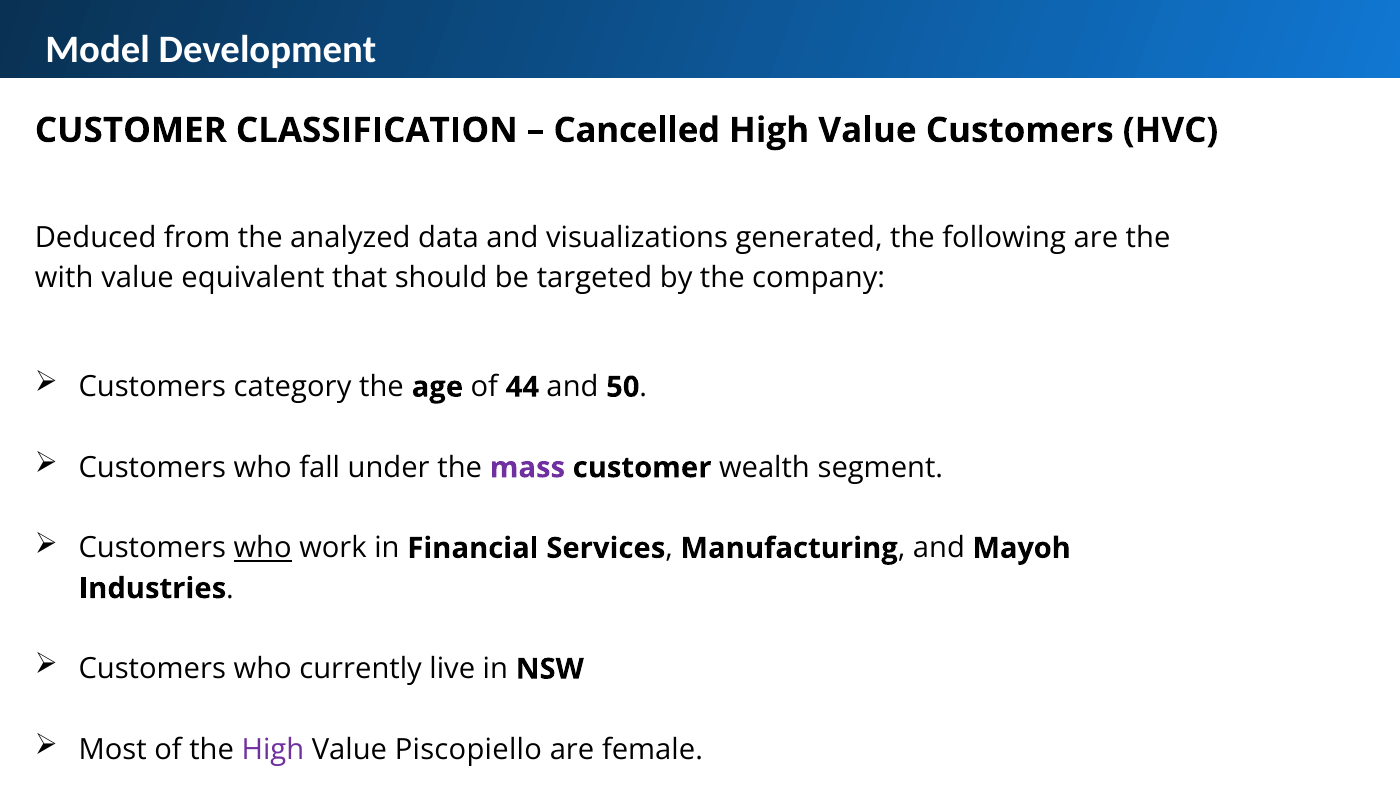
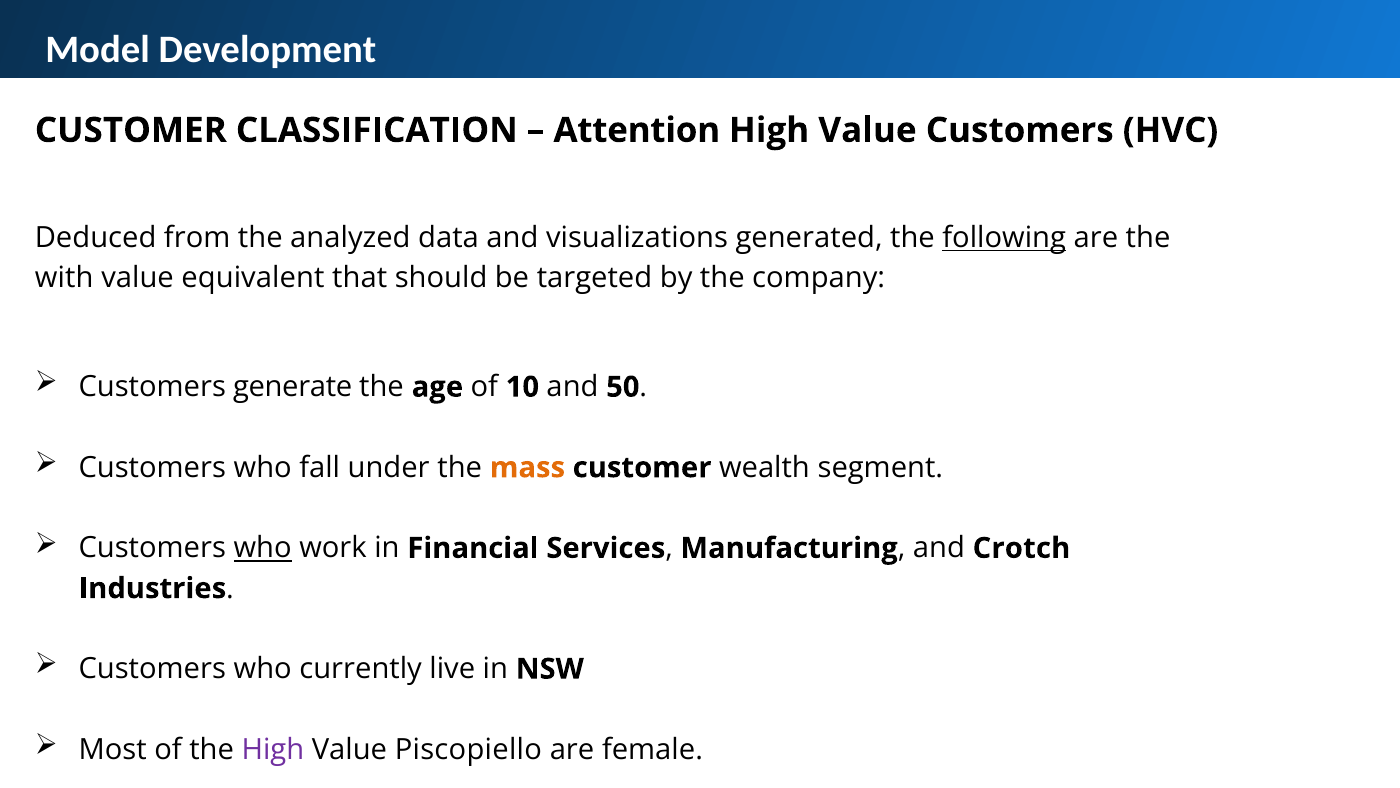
Cancelled: Cancelled -> Attention (637, 130)
following underline: none -> present (1004, 238)
category: category -> generate (293, 387)
44: 44 -> 10 (522, 387)
mass colour: purple -> orange (527, 467)
Mayoh: Mayoh -> Crotch (1021, 548)
